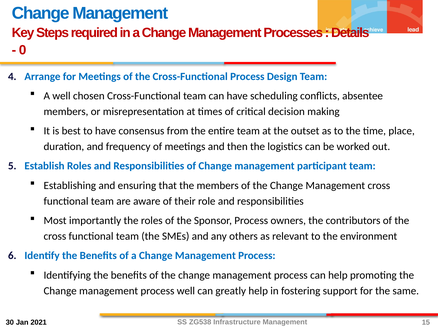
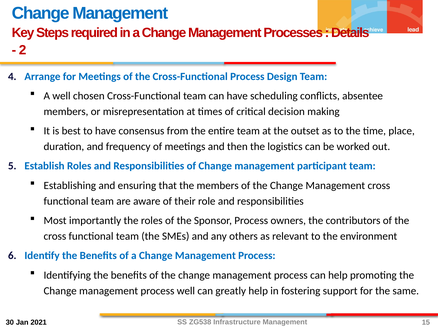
0: 0 -> 2 (23, 50)
